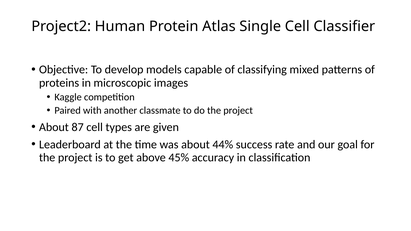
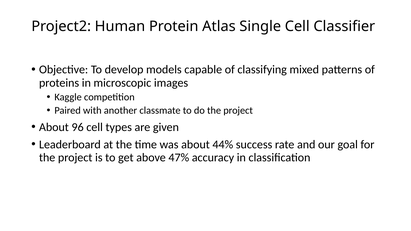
87: 87 -> 96 (78, 127)
45%: 45% -> 47% (179, 158)
